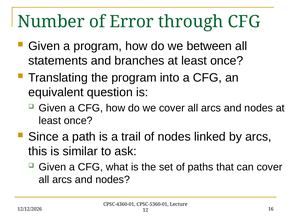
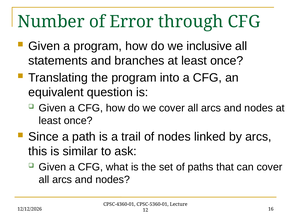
between: between -> inclusive (209, 46)
